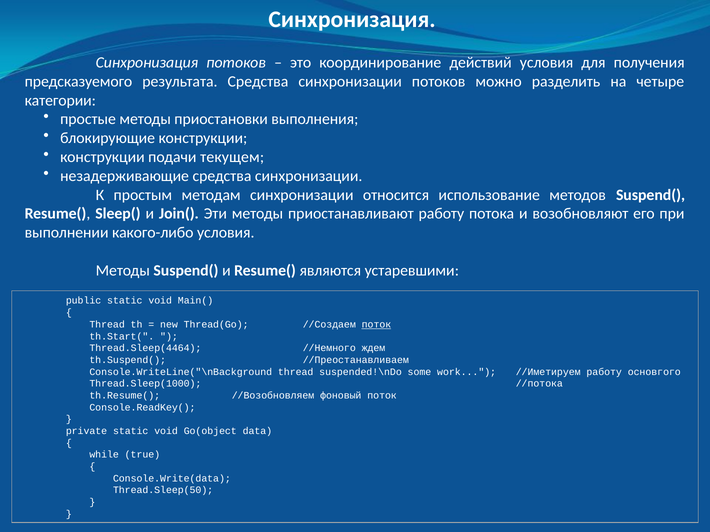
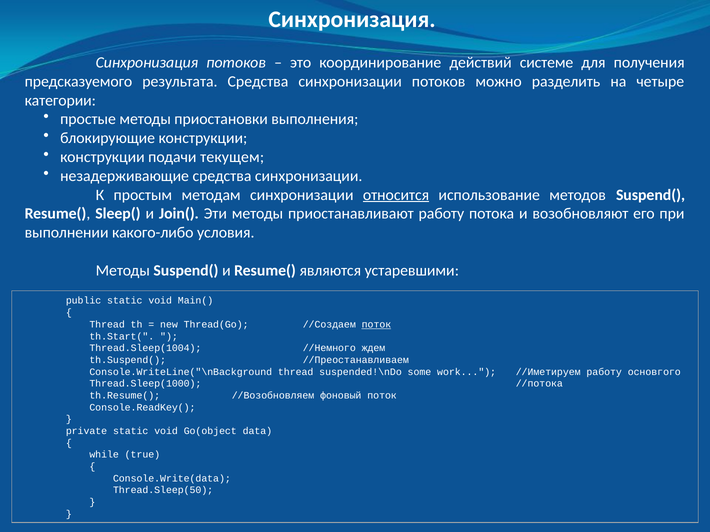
действий условия: условия -> системе (547, 63)
относится underline: none -> present (396, 195)
Thread.Sleep(4464: Thread.Sleep(4464 -> Thread.Sleep(1004 (145, 348)
